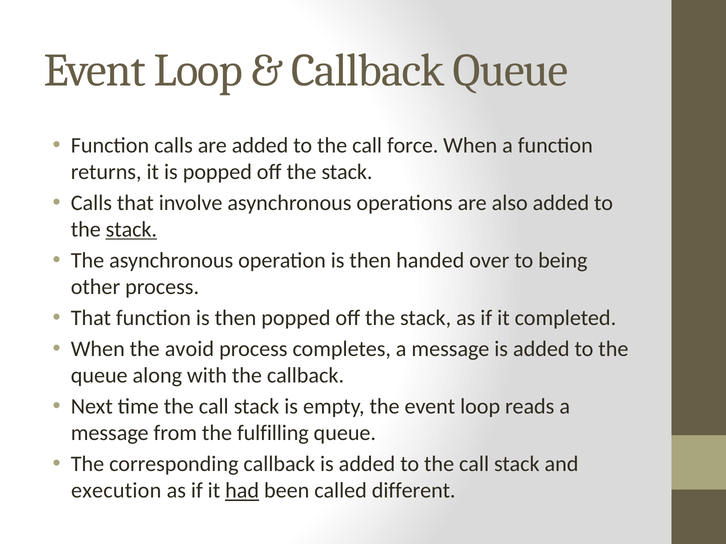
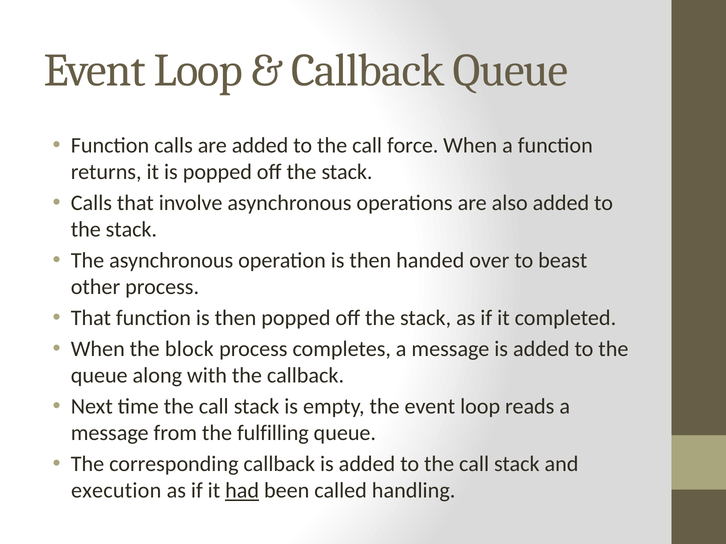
stack underline: present -> none (131, 230)
being: being -> beast (563, 261)
avoid: avoid -> block (189, 349)
different: different -> handling (414, 491)
